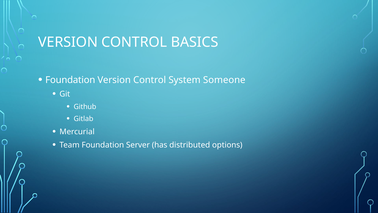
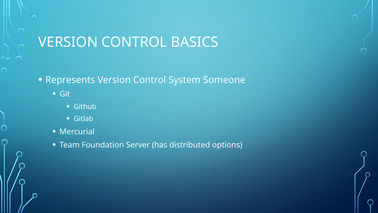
Foundation: Foundation -> Represents (70, 80)
